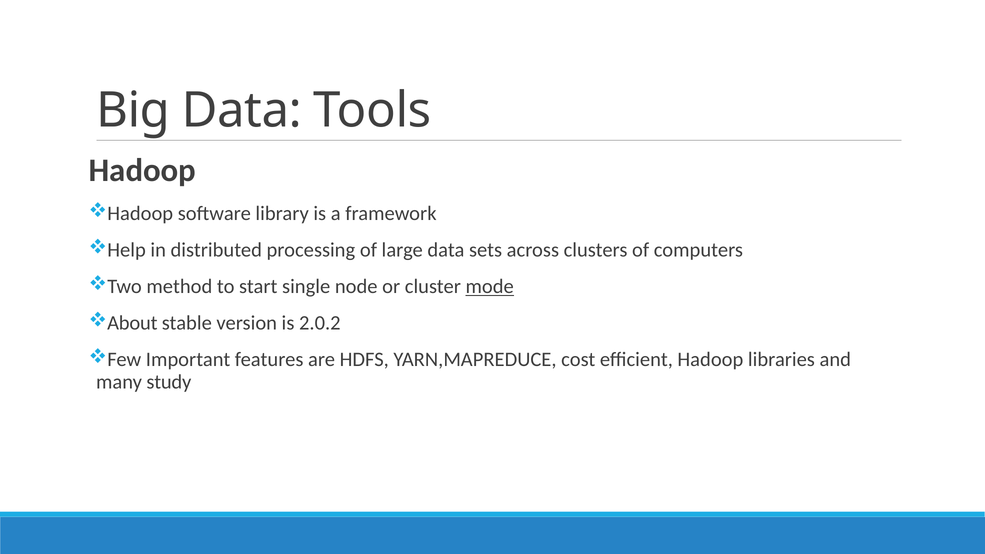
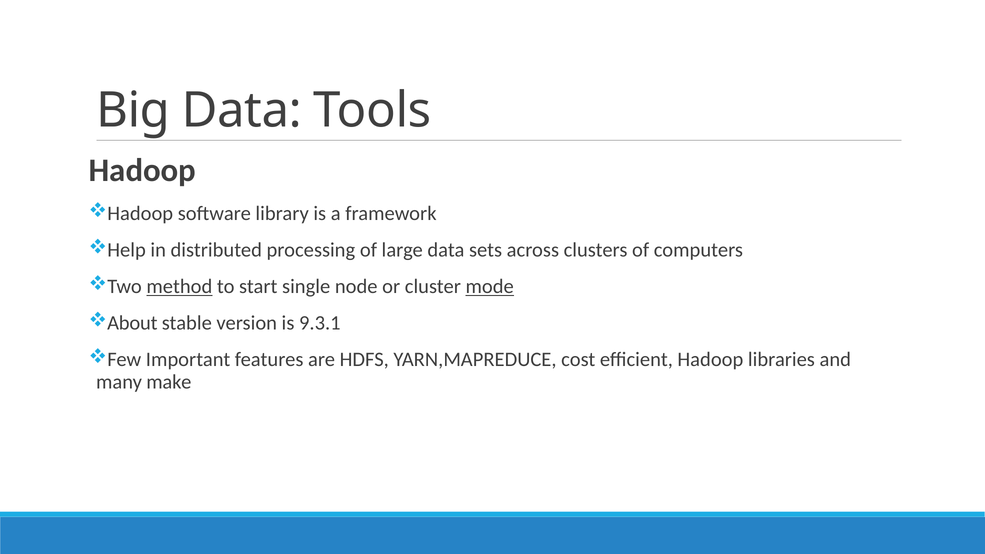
method underline: none -> present (179, 287)
2.0.2: 2.0.2 -> 9.3.1 (320, 323)
study: study -> make (169, 382)
